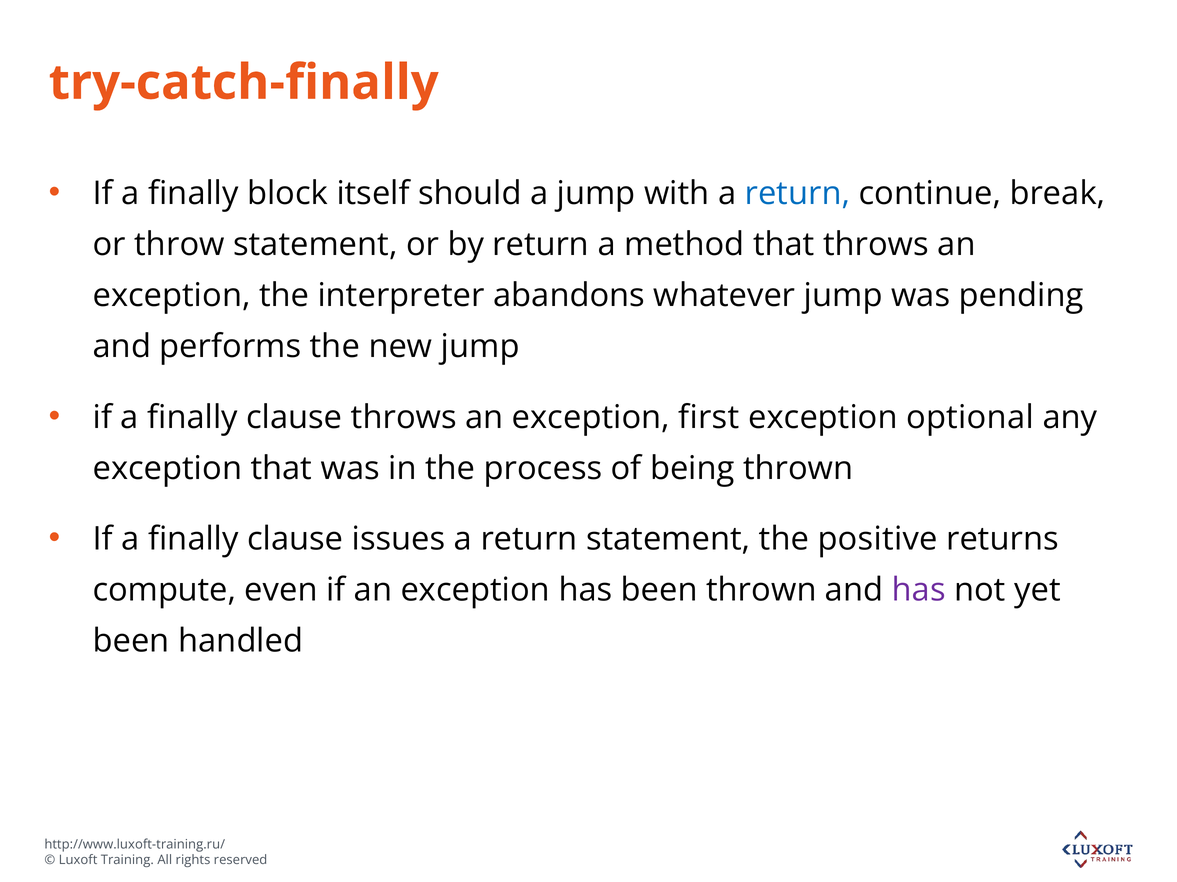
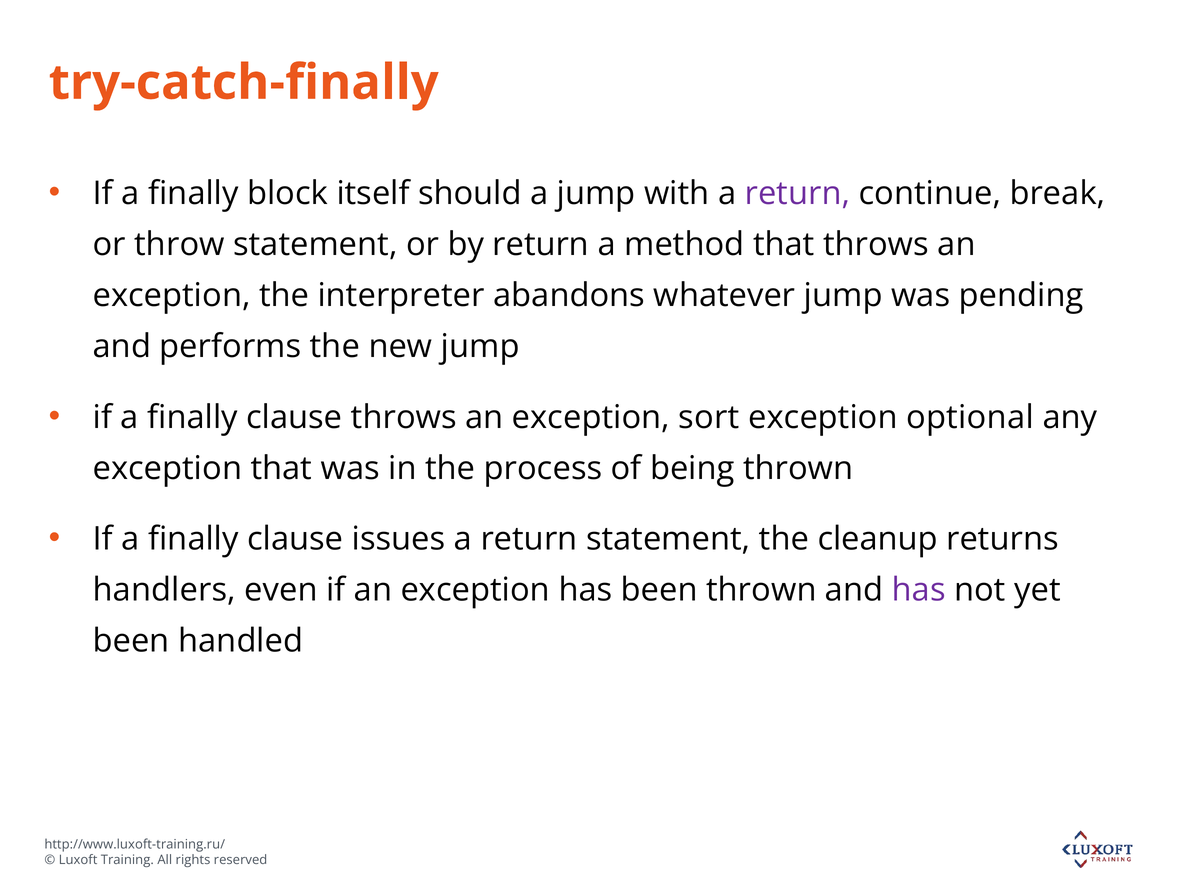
return colour: blue -> purple (797, 194)
first: first -> sort (709, 418)
positive: positive -> cleanup (878, 539)
compute: compute -> handlers (164, 590)
